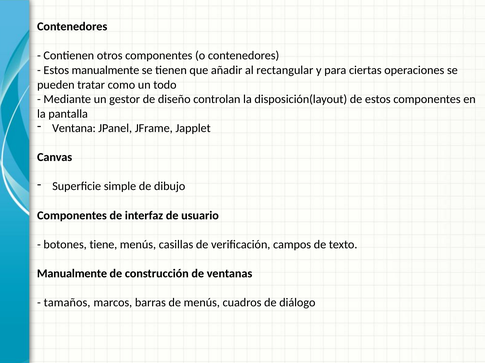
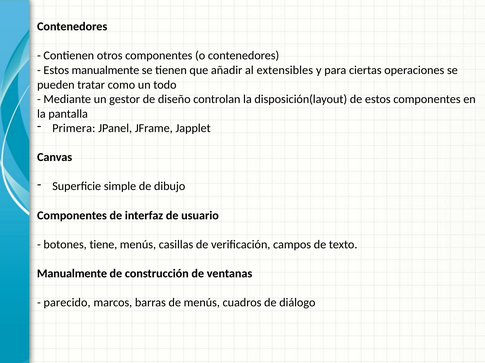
rectangular: rectangular -> extensibles (285, 70)
Ventana: Ventana -> Primera (74, 129)
tamaños: tamaños -> parecido (67, 303)
